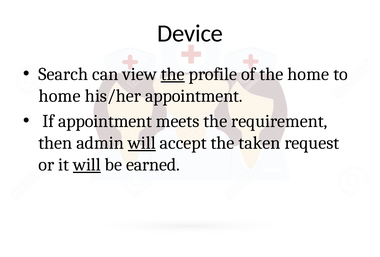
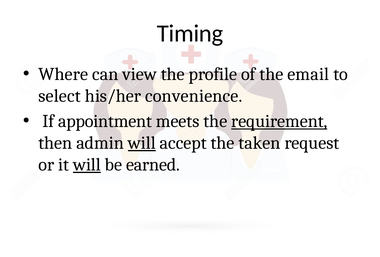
Device: Device -> Timing (190, 33)
Search: Search -> Where (63, 74)
the underline: present -> none (173, 74)
the home: home -> email (308, 74)
home: home -> select (60, 96)
his/her appointment: appointment -> convenience (194, 96)
requirement underline: none -> present (279, 121)
